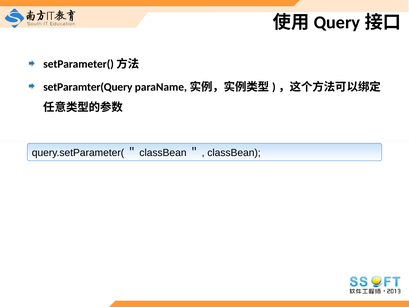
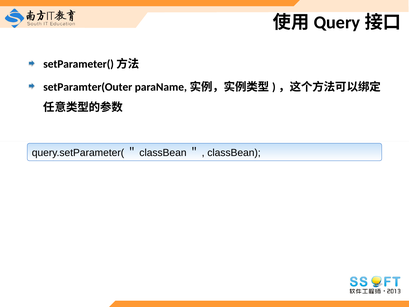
setParamter(Query: setParamter(Query -> setParamter(Outer (88, 87)
